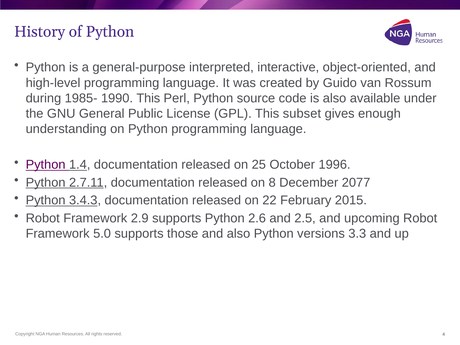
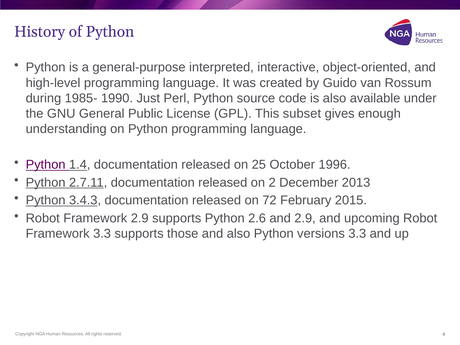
1990 This: This -> Just (148, 98)
8: 8 -> 2 (272, 182)
2077: 2077 -> 2013 (356, 182)
22: 22 -> 72 (269, 200)
and 2.5: 2.5 -> 2.9 (305, 218)
Framework 5.0: 5.0 -> 3.3 (102, 234)
